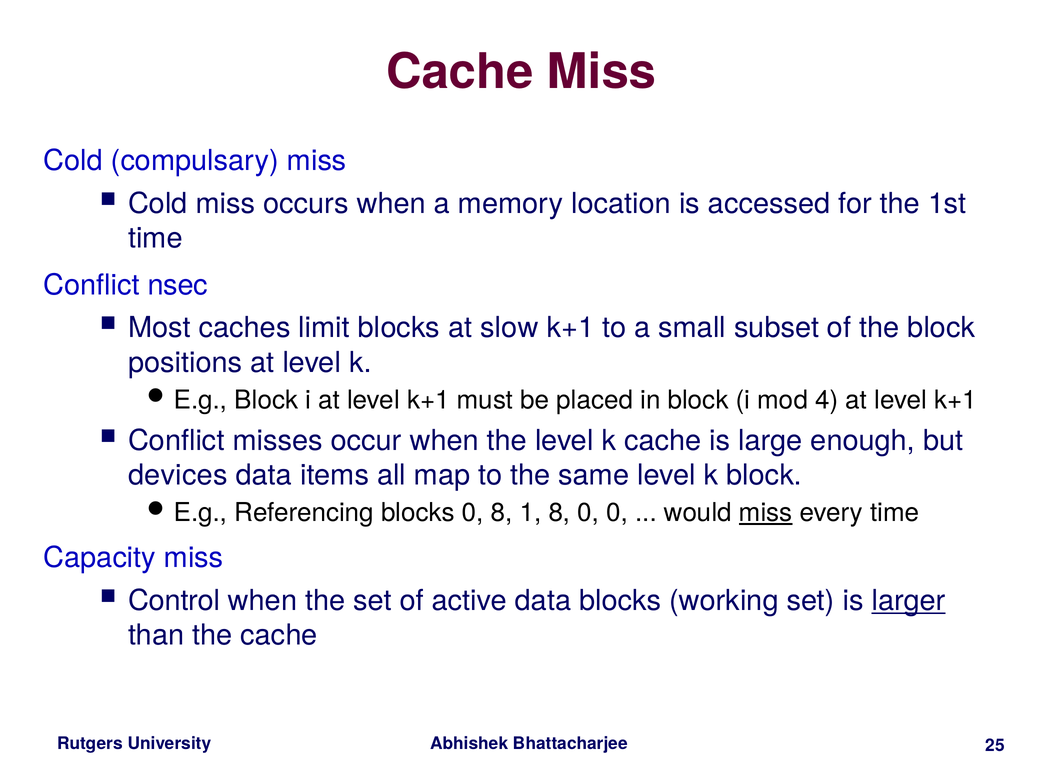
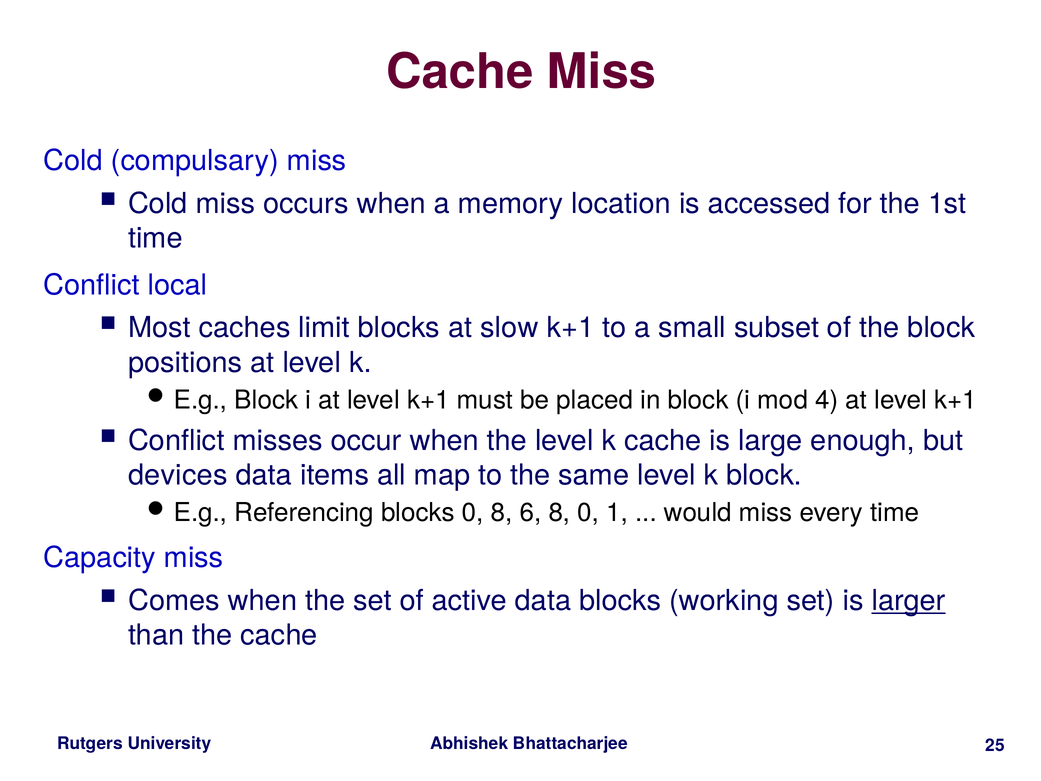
nsec: nsec -> local (178, 285)
1: 1 -> 6 (531, 513)
0 0: 0 -> 1 (617, 513)
miss underline: present -> none (766, 513)
Control: Control -> Comes (174, 601)
